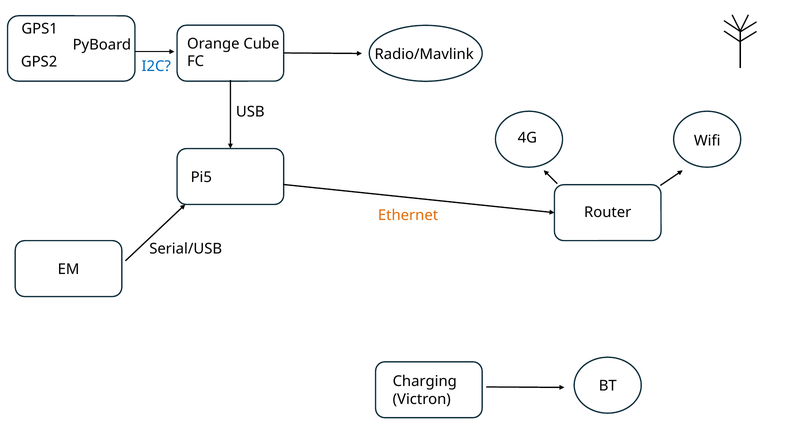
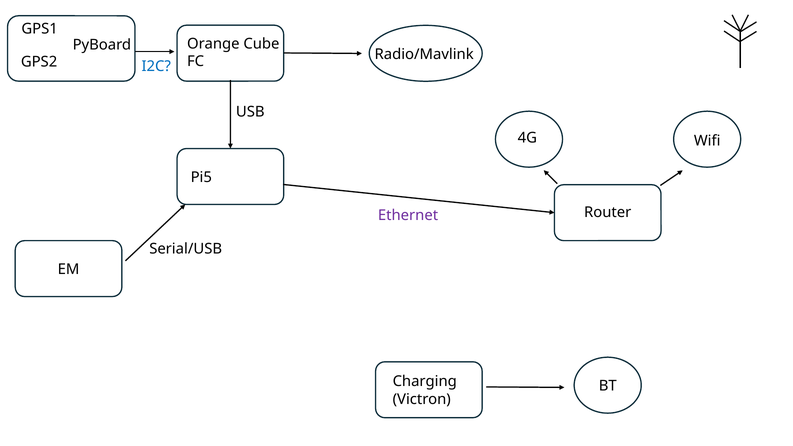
Ethernet colour: orange -> purple (408, 216)
